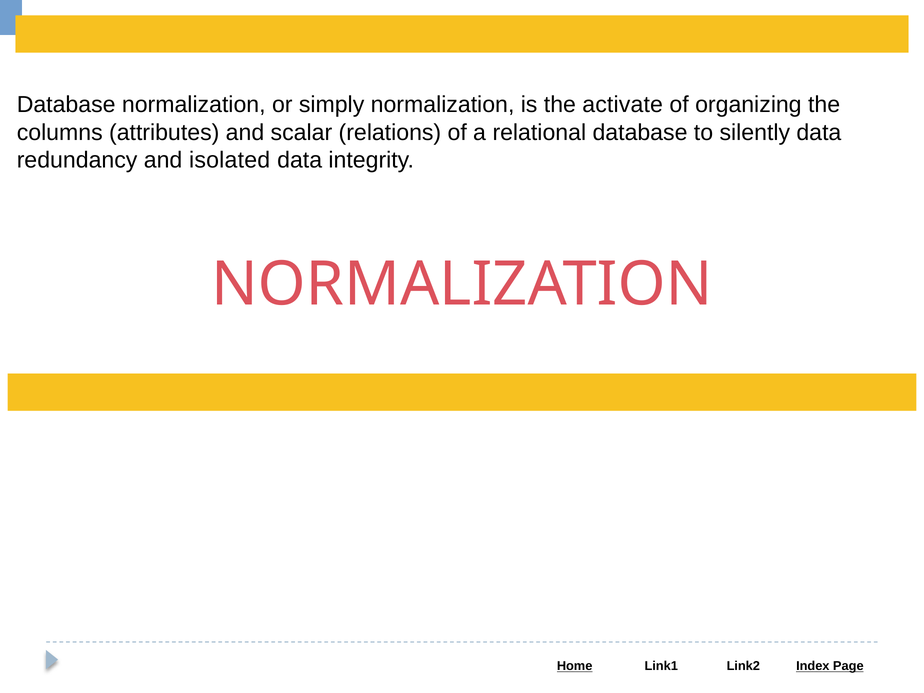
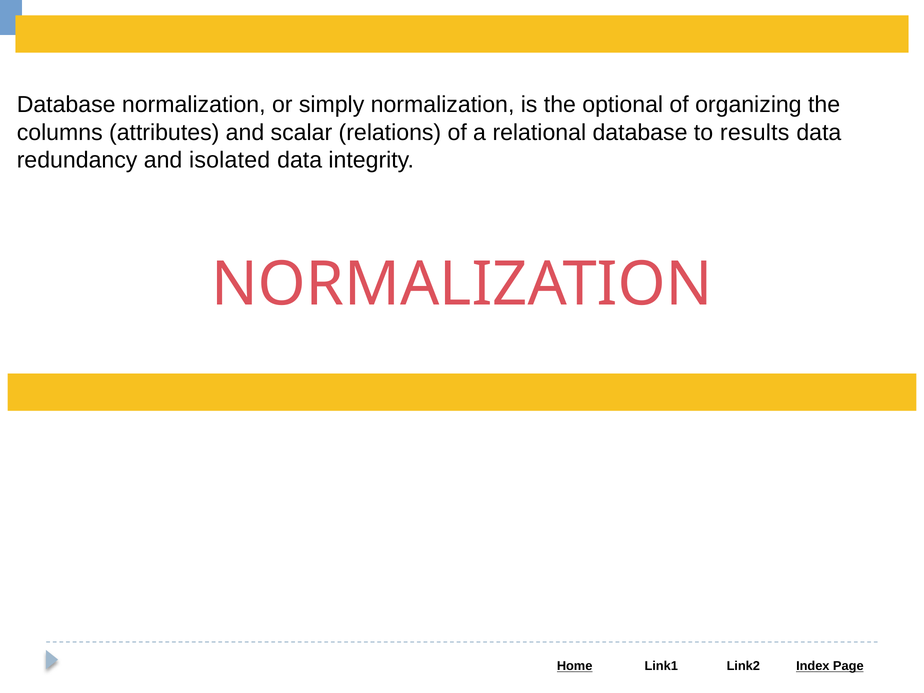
activate: activate -> optional (623, 105)
silently: silently -> results (755, 132)
